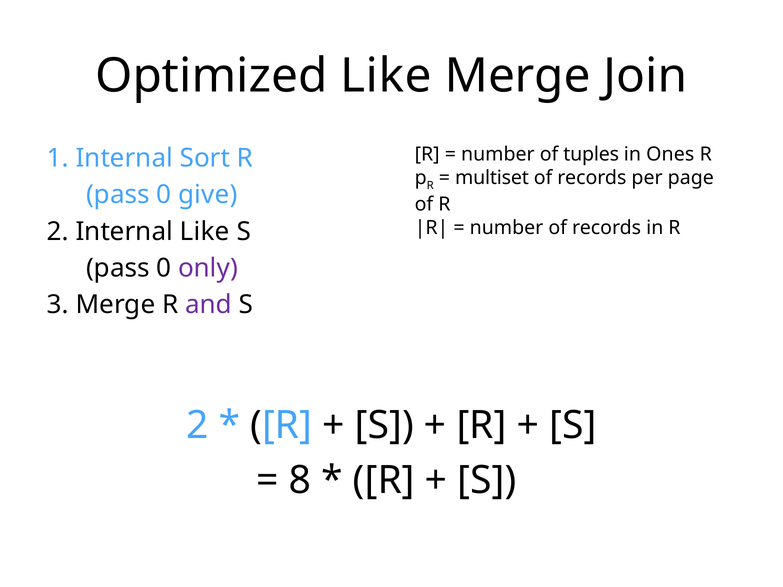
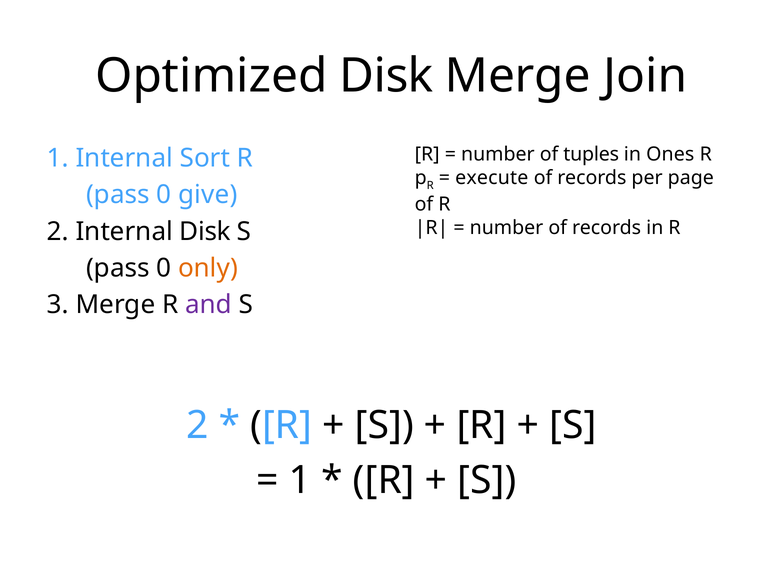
Optimized Like: Like -> Disk (386, 76)
multiset: multiset -> execute (492, 178)
Internal Like: Like -> Disk (205, 231)
only colour: purple -> orange (208, 268)
8: 8 -> 1 (300, 480)
